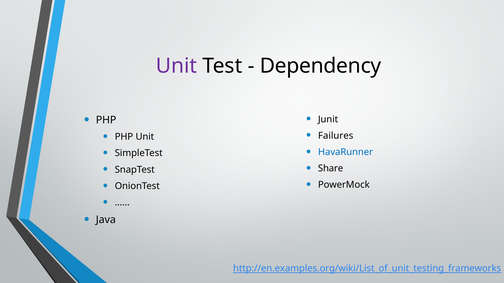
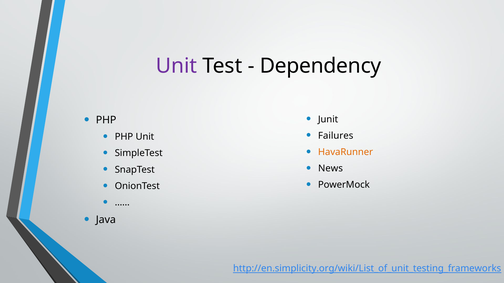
HavaRunner colour: blue -> orange (346, 152)
Share: Share -> News (330, 169)
http://en.examples.org/wiki/List_of_unit_testing_frameworks: http://en.examples.org/wiki/List_of_unit_testing_frameworks -> http://en.simplicity.org/wiki/List_of_unit_testing_frameworks (367, 269)
